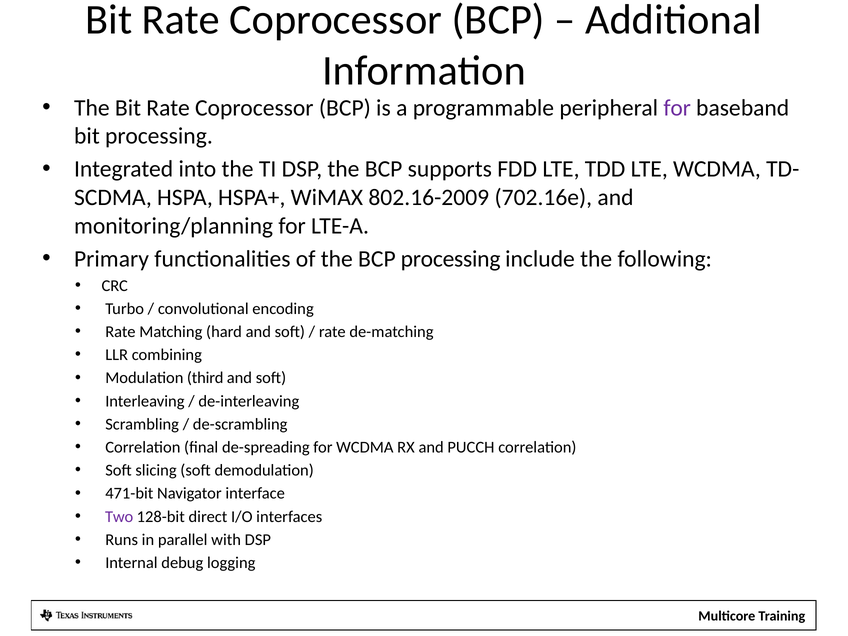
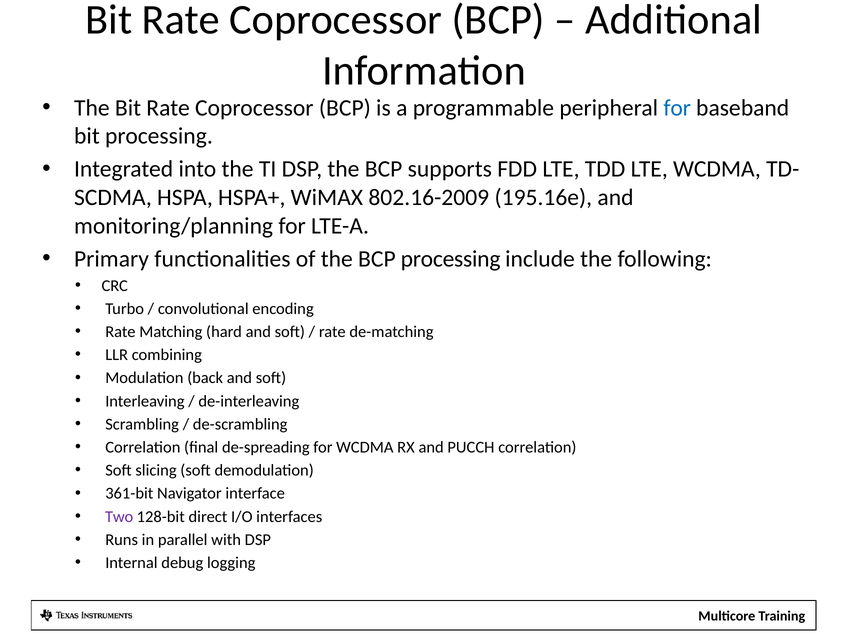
for colour: purple -> blue (677, 108)
702.16e: 702.16e -> 195.16e (543, 197)
third: third -> back (205, 378)
471-bit: 471-bit -> 361-bit (129, 494)
